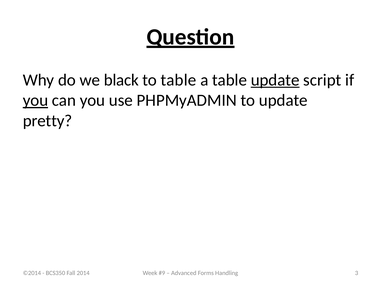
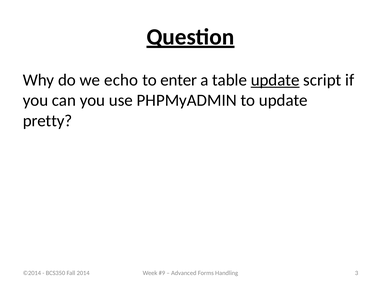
black: black -> echo (121, 80)
to table: table -> enter (179, 80)
you underline: present -> none (36, 100)
